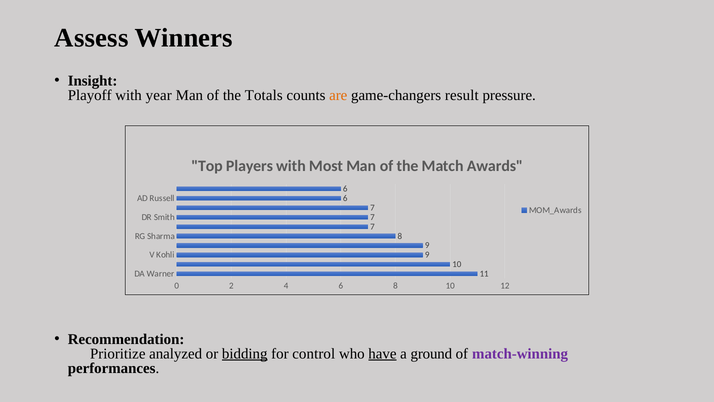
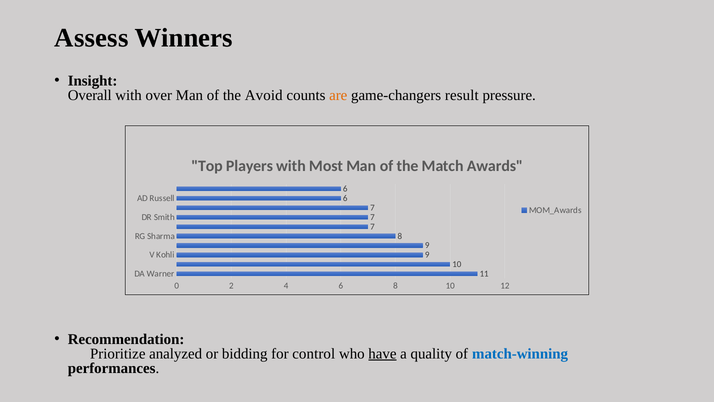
Playoff: Playoff -> Overall (90, 95)
year: year -> over (159, 95)
Totals: Totals -> Avoid (264, 95)
bidding underline: present -> none (245, 353)
ground: ground -> quality (431, 353)
match-winning colour: purple -> blue (520, 353)
